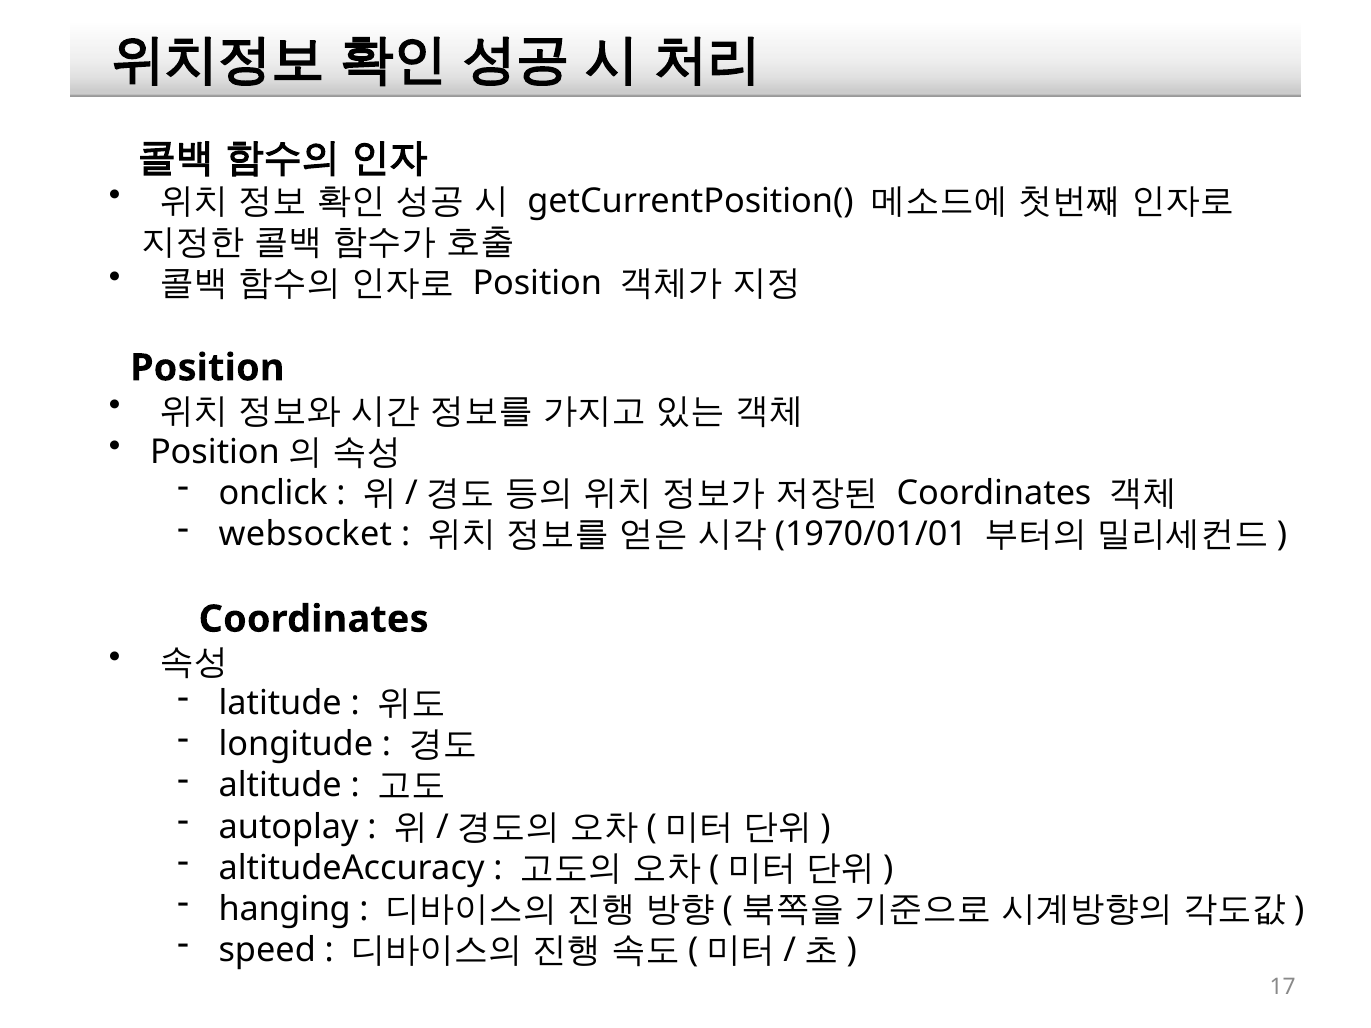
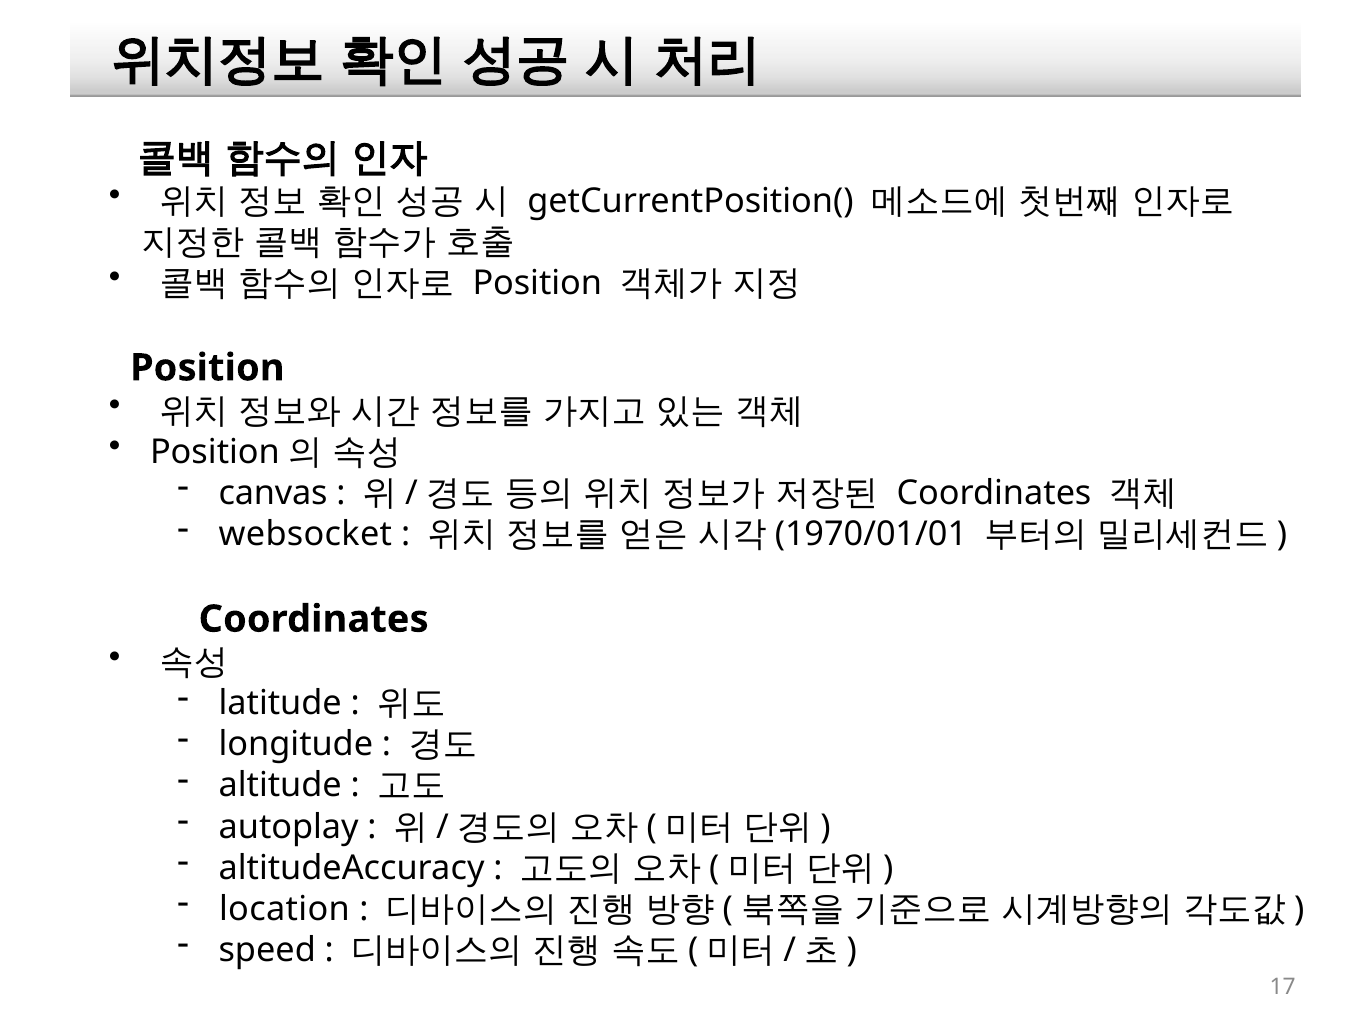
onclick: onclick -> canvas (273, 493)
hanging: hanging -> location (284, 909)
